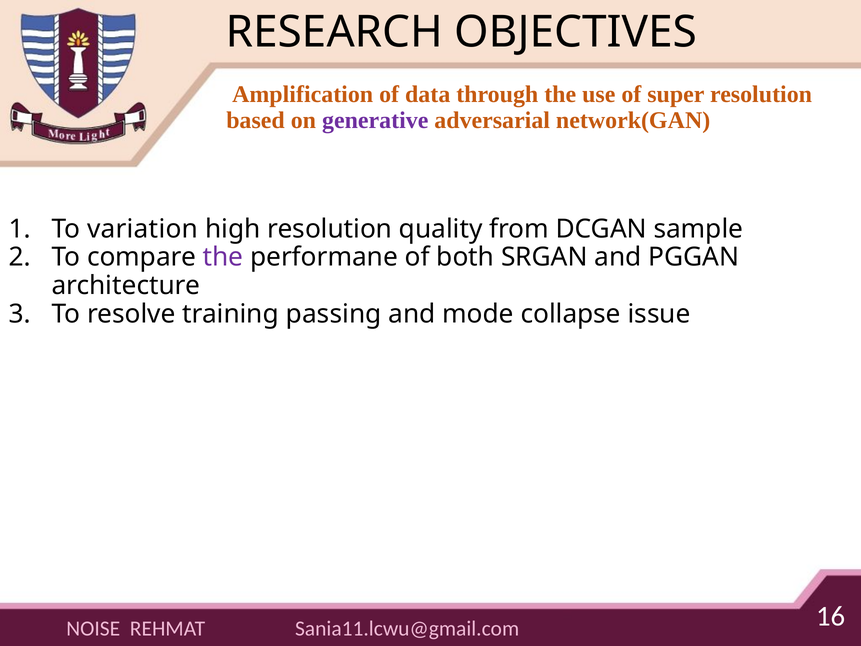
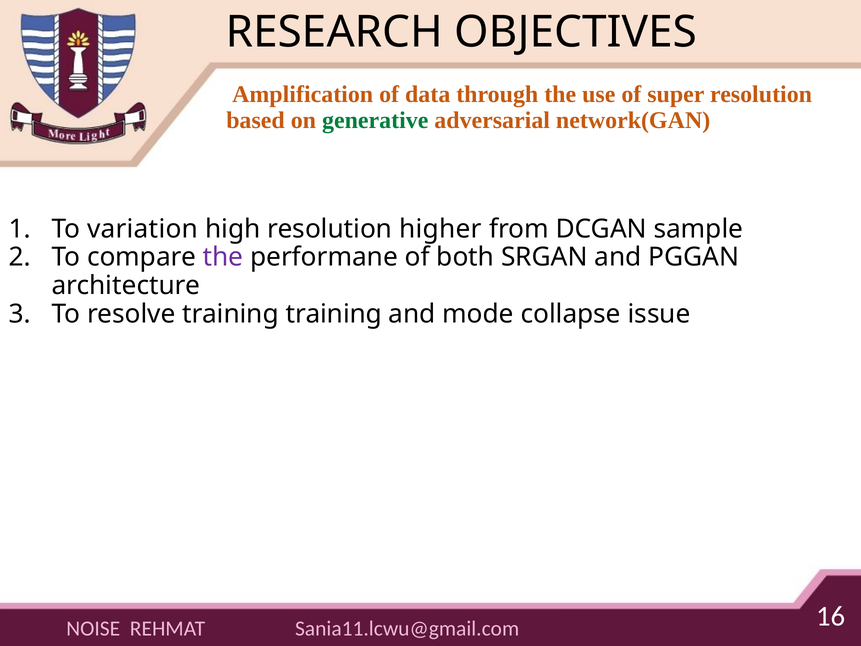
generative colour: purple -> green (375, 120)
quality: quality -> higher (441, 229)
training passing: passing -> training (334, 314)
